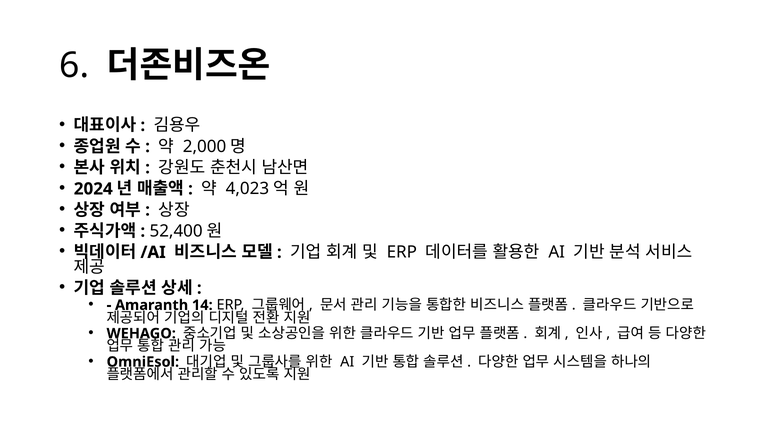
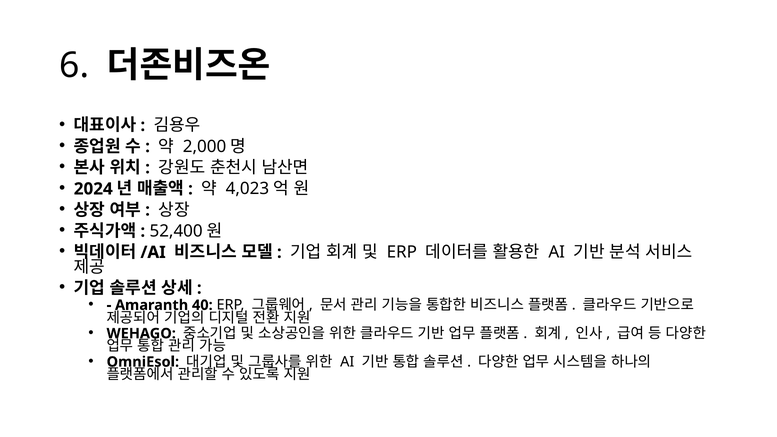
14: 14 -> 40 (202, 305)
